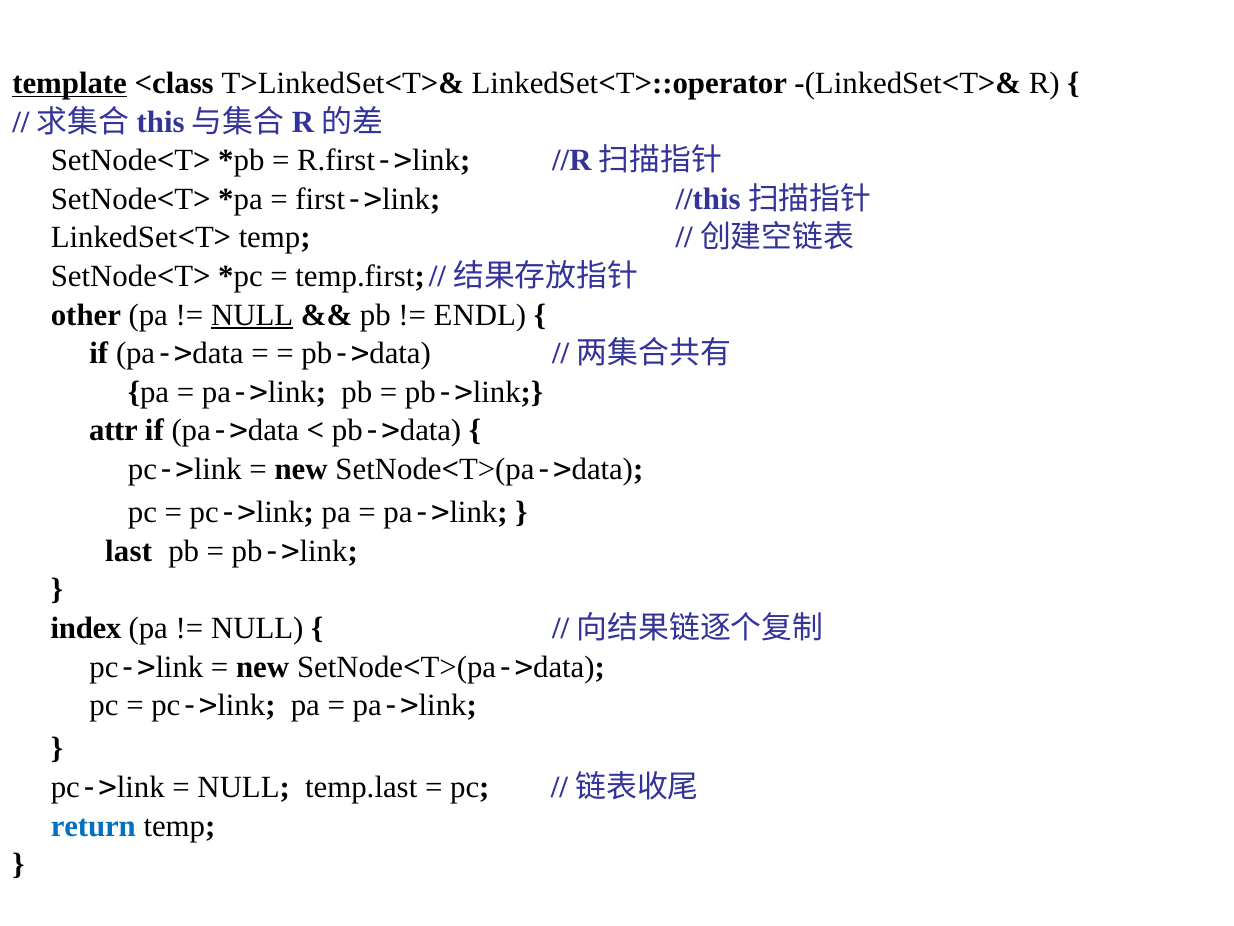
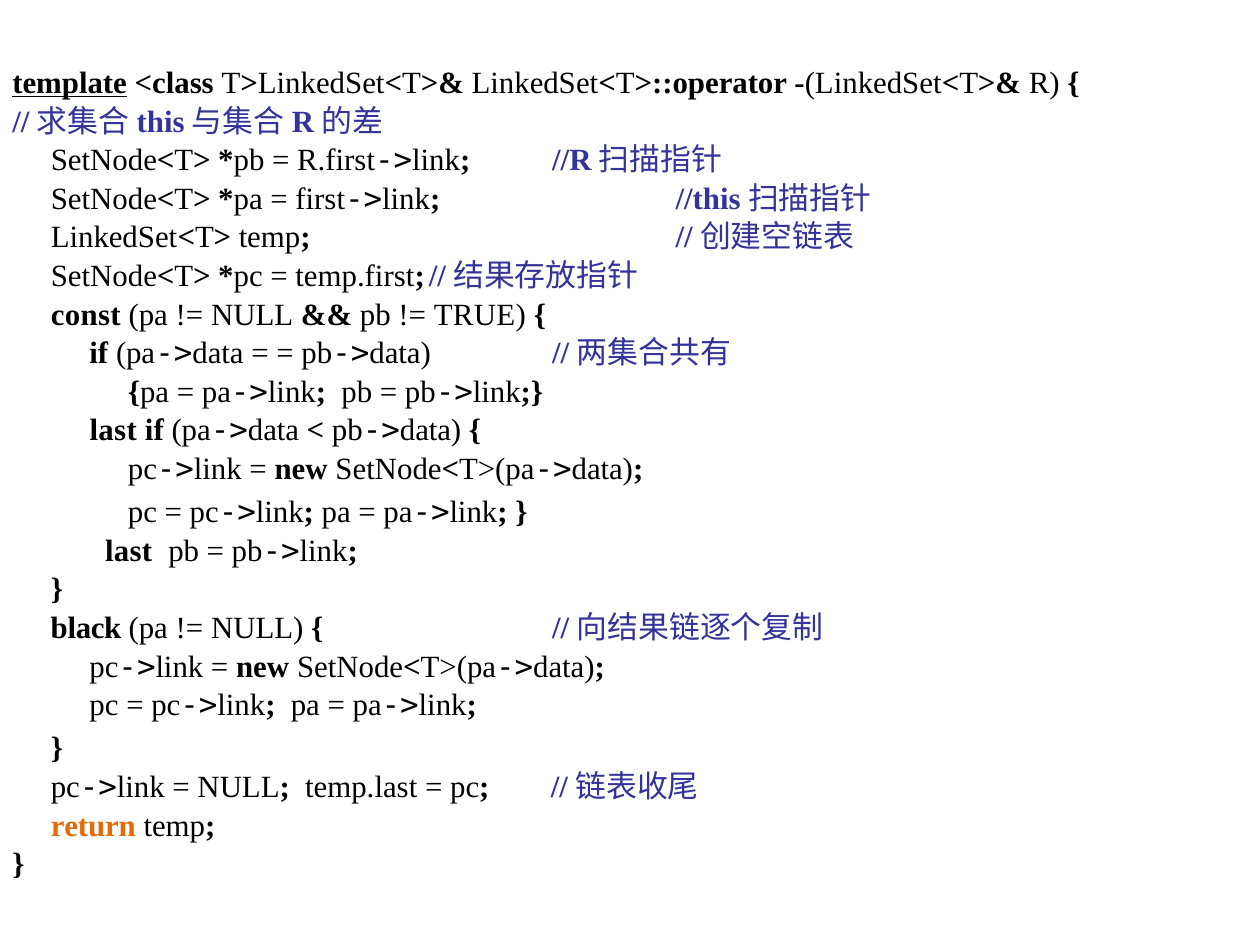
other: other -> const (86, 315)
NULL underline: present -> none (252, 315)
ENDL: ENDL -> TRUE (480, 315)
attr: attr -> last (113, 430)
index: index -> black (86, 628)
return colour: blue -> orange (93, 825)
